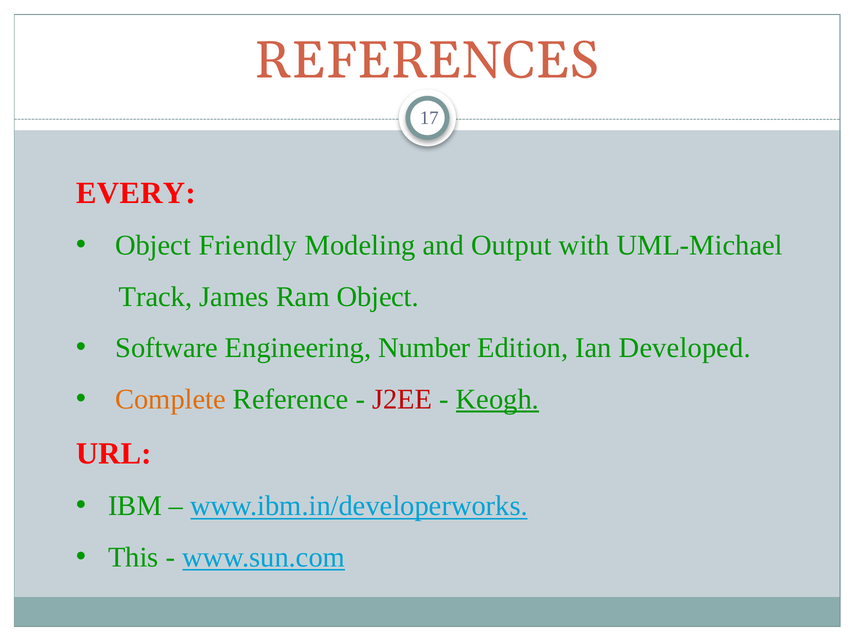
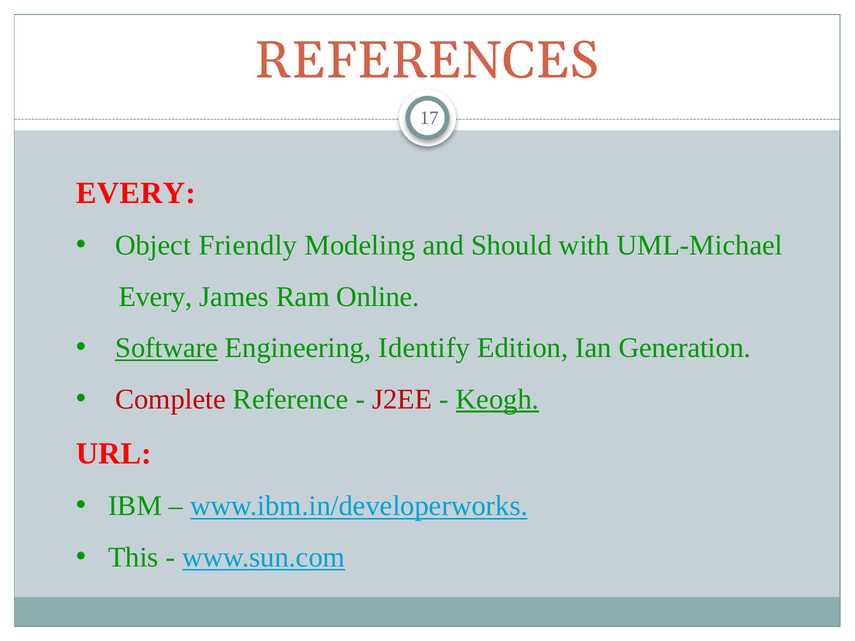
Output: Output -> Should (511, 246)
Track: Track -> Every (156, 297)
Ram Object: Object -> Online (378, 297)
Software underline: none -> present (167, 348)
Number: Number -> Identify (424, 348)
Developed: Developed -> Generation (685, 348)
Complete colour: orange -> red (170, 399)
